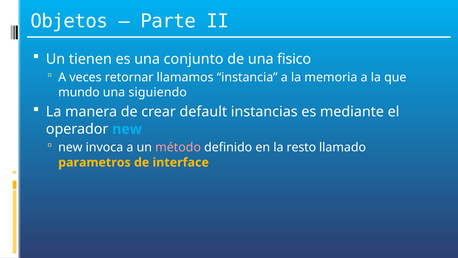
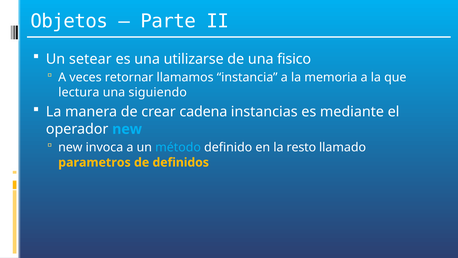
tienen: tienen -> setear (90, 59)
conjunto: conjunto -> utilizarse (194, 59)
mundo: mundo -> lectura (79, 92)
default: default -> cadena (203, 112)
método colour: pink -> light blue (178, 147)
interface: interface -> definidos (181, 162)
